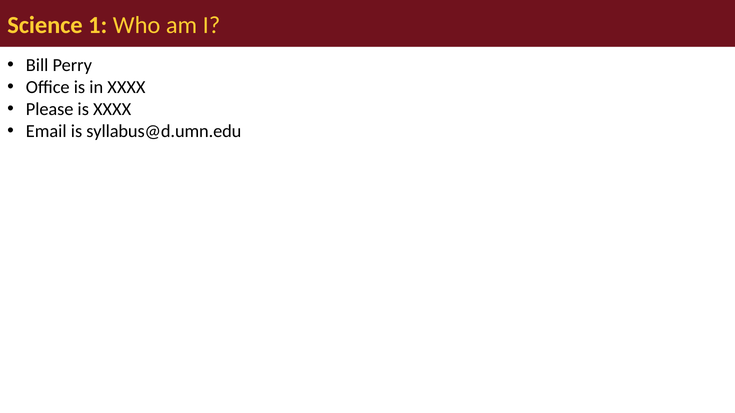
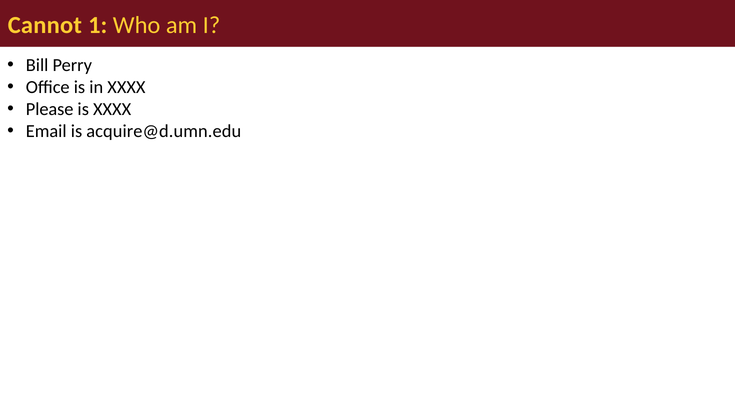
Science: Science -> Cannot (45, 25)
syllabus@d.umn.edu: syllabus@d.umn.edu -> acquire@d.umn.edu (164, 132)
